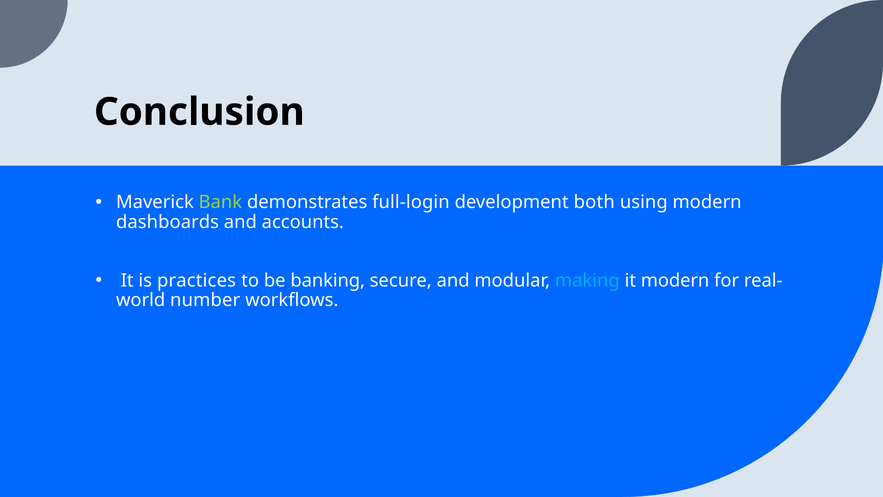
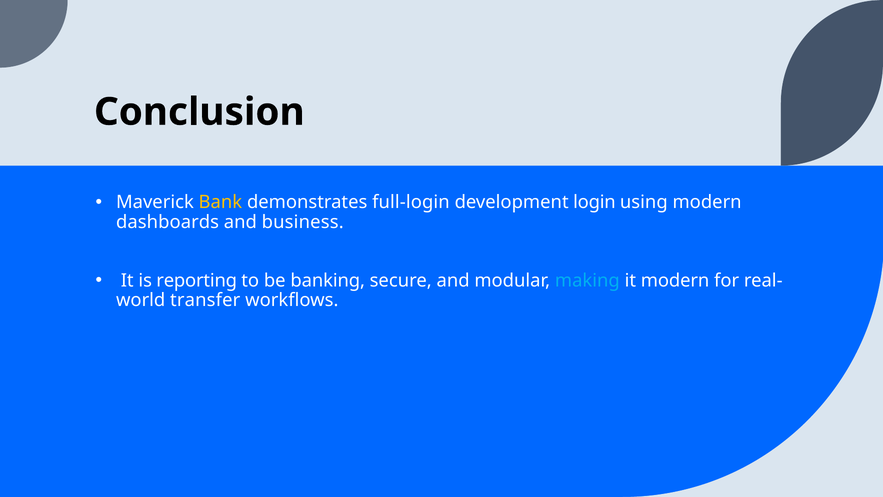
Bank colour: light green -> yellow (220, 202)
both: both -> login (594, 202)
accounts: accounts -> business (303, 222)
practices: practices -> reporting (197, 280)
number: number -> transfer (205, 300)
